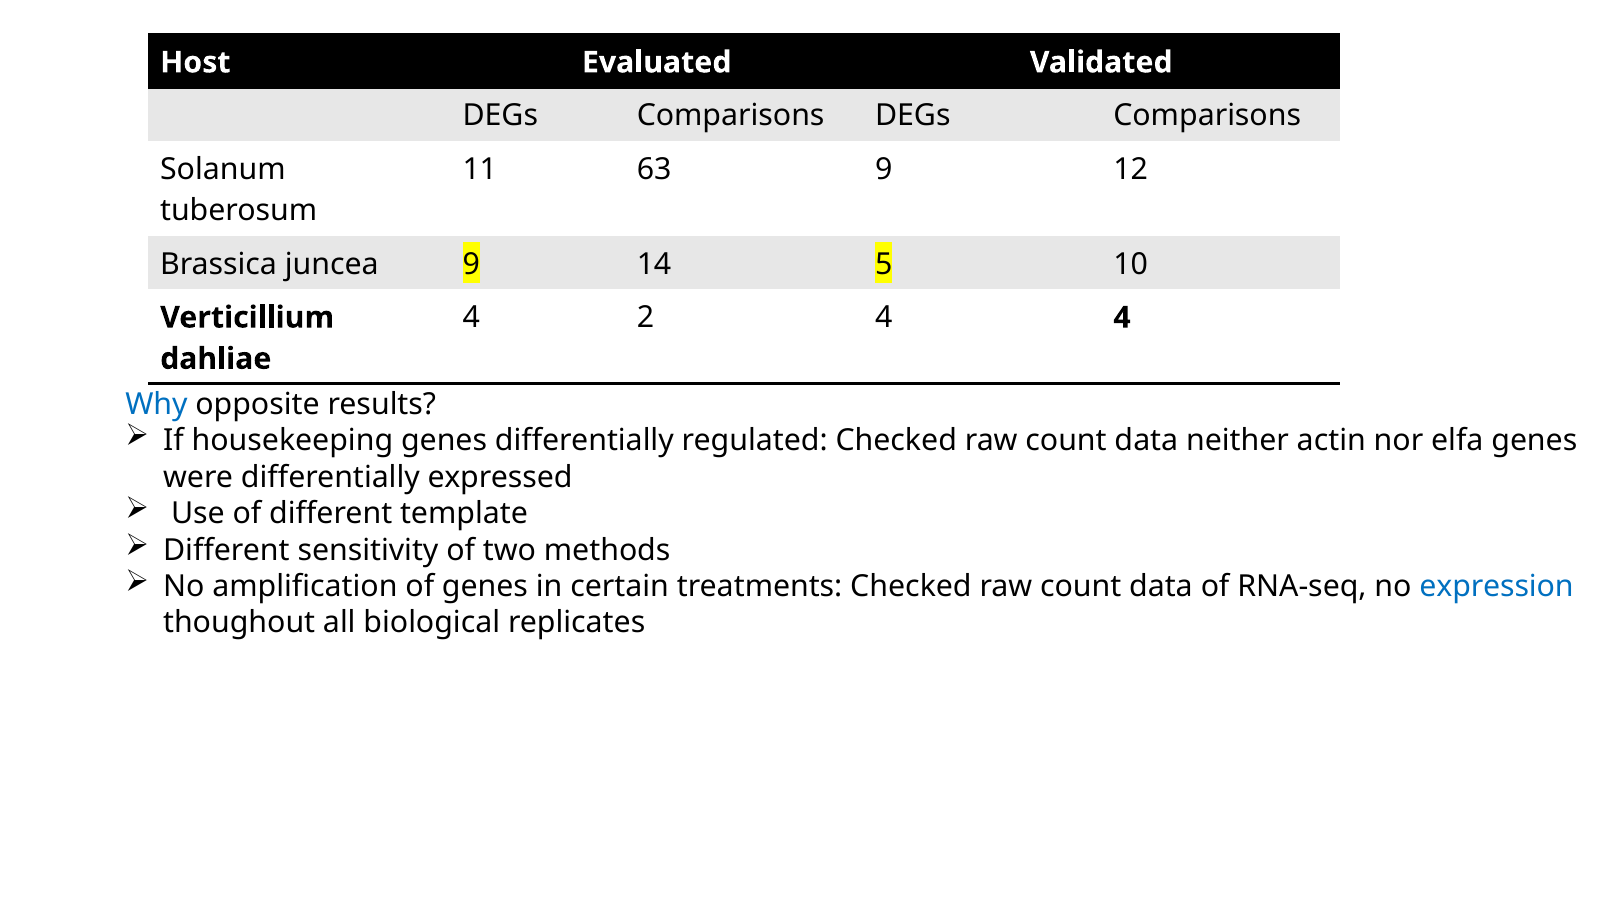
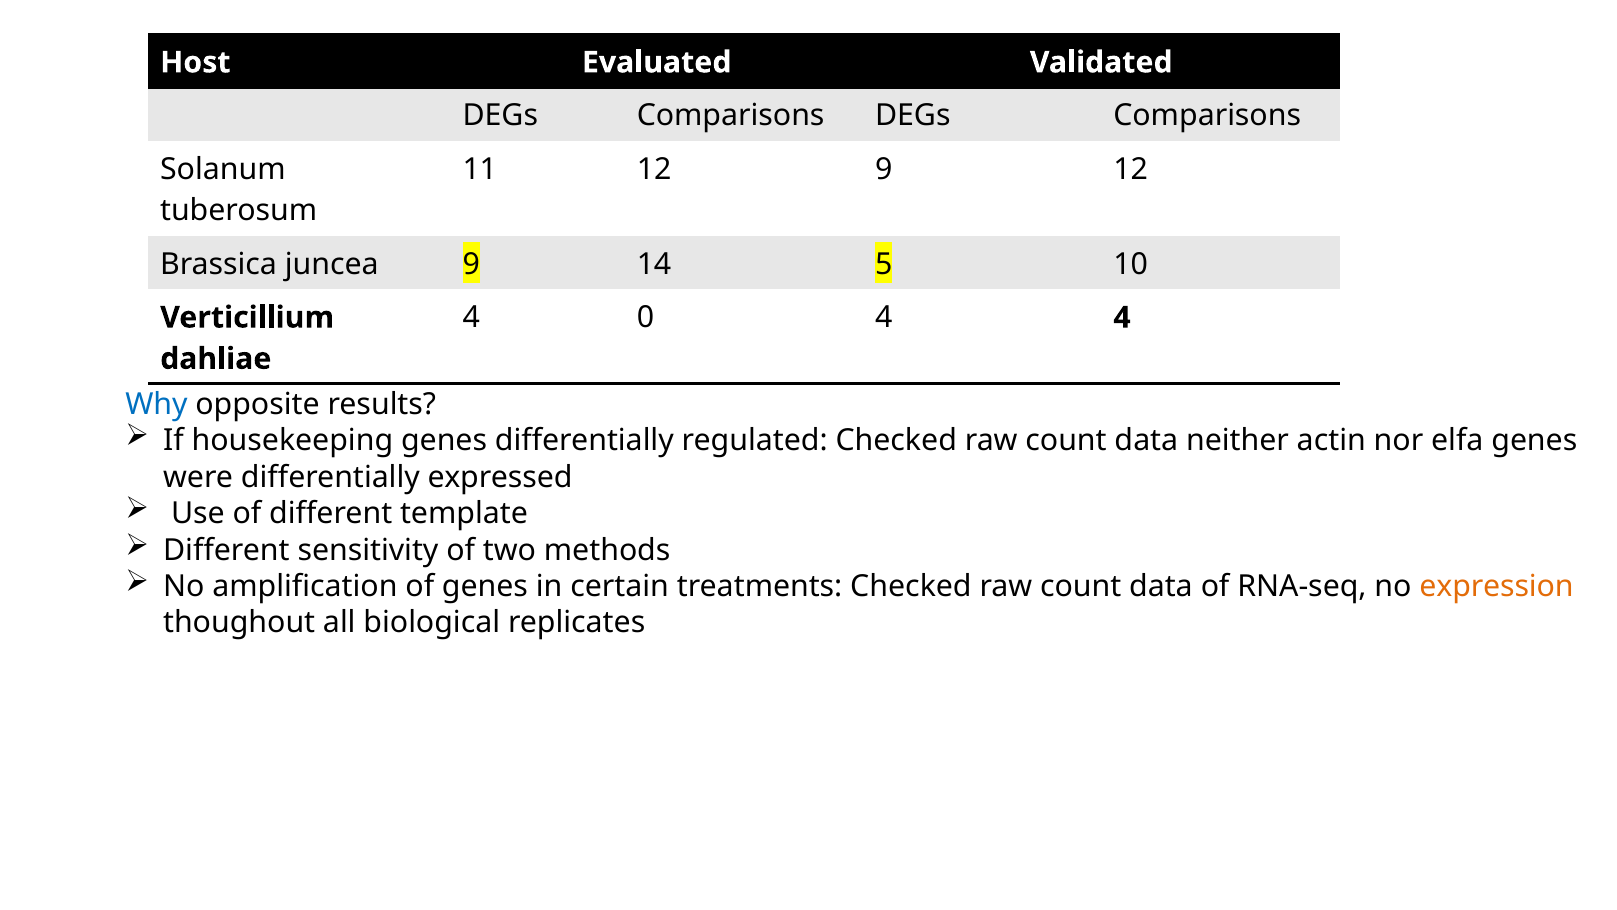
11 63: 63 -> 12 (654, 169)
2: 2 -> 0 (645, 317)
expression colour: blue -> orange (1497, 586)
